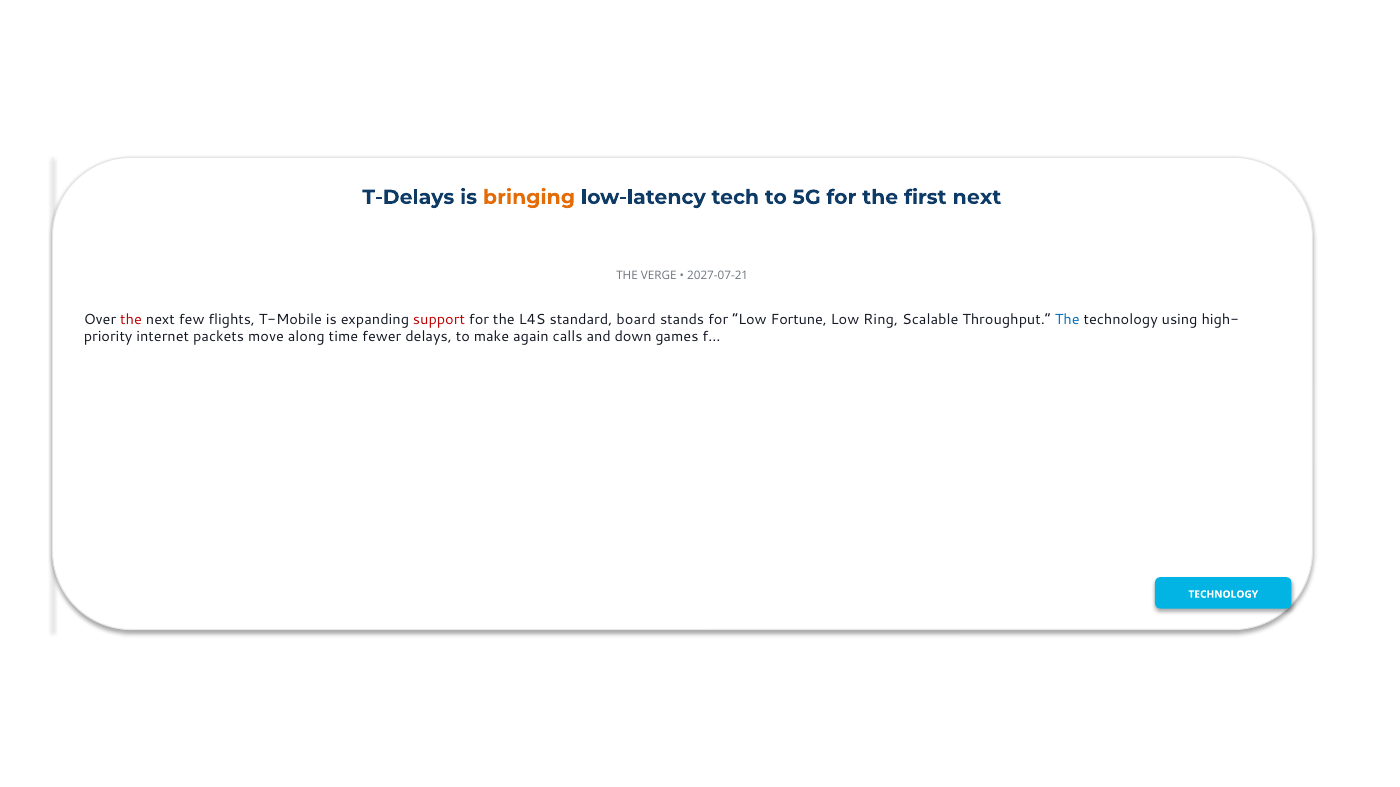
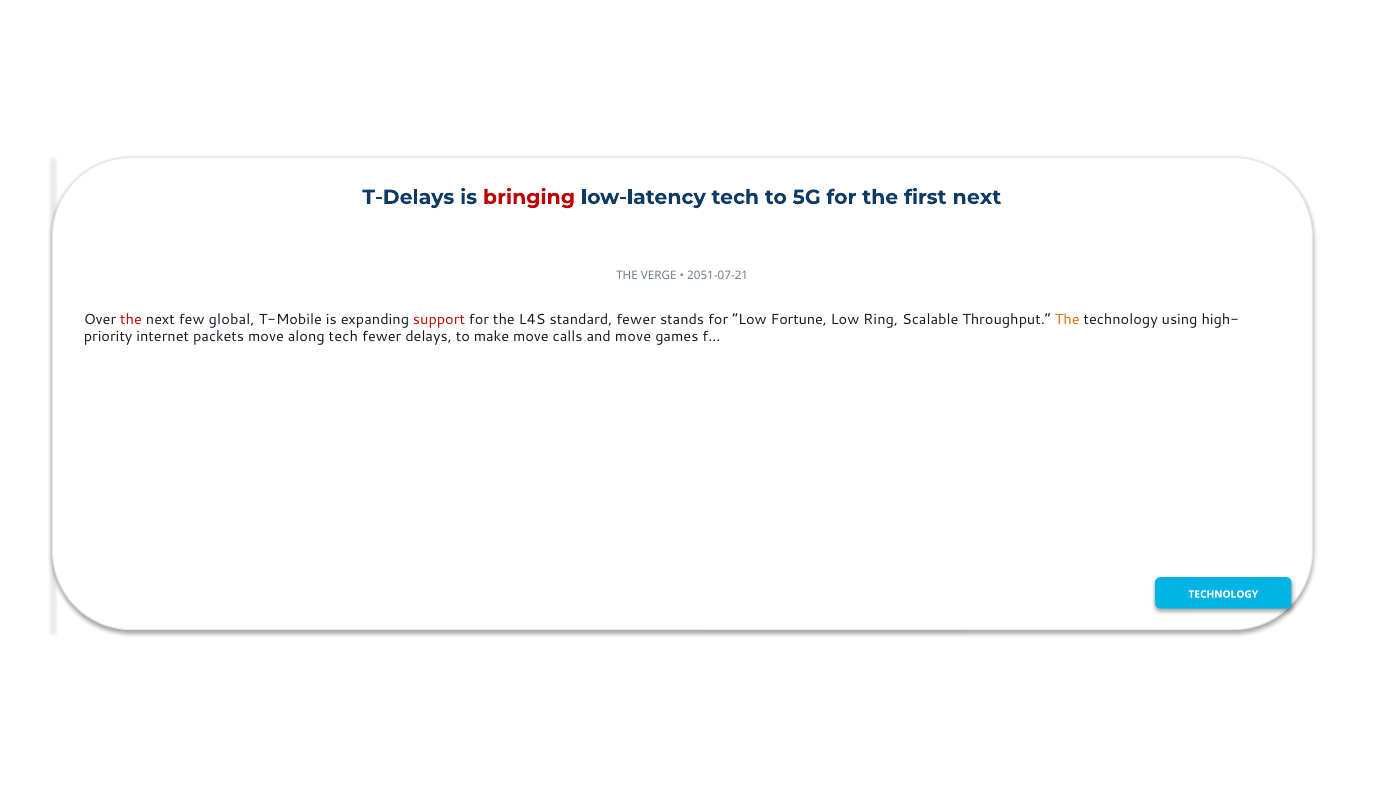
bringing colour: orange -> red (529, 197)
2027-07-21: 2027-07-21 -> 2051-07-21 (718, 275)
flights: flights -> global (232, 319)
standard board: board -> fewer (636, 319)
The colour: blue -> orange (1067, 319)
along time: time -> tech (343, 337)
make again: again -> move (531, 337)
and down: down -> move (633, 337)
